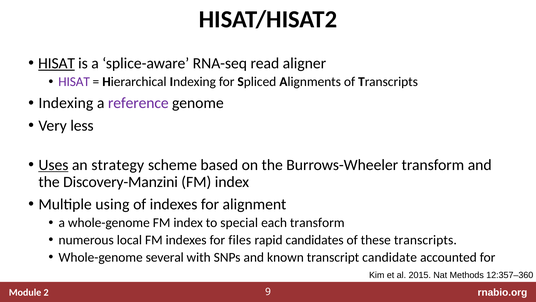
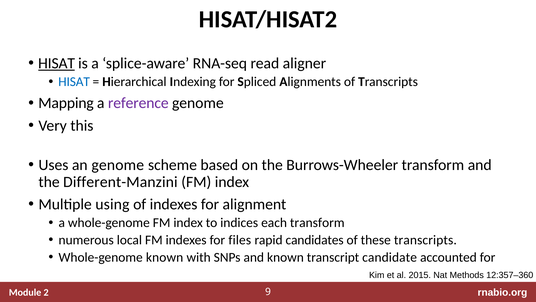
HISAT colour: purple -> blue (74, 82)
Indexing: Indexing -> Mapping (66, 103)
less: less -> this (82, 125)
Uses underline: present -> none (53, 165)
an strategy: strategy -> genome (118, 165)
Discovery-Manzini: Discovery-Manzini -> Different-Manzini (120, 182)
special: special -> indices (239, 222)
Whole-genome several: several -> known (165, 257)
